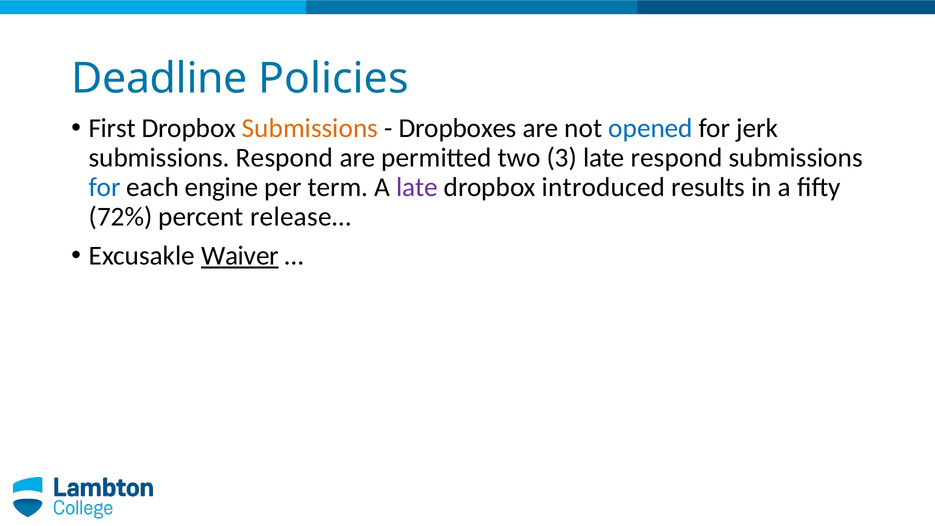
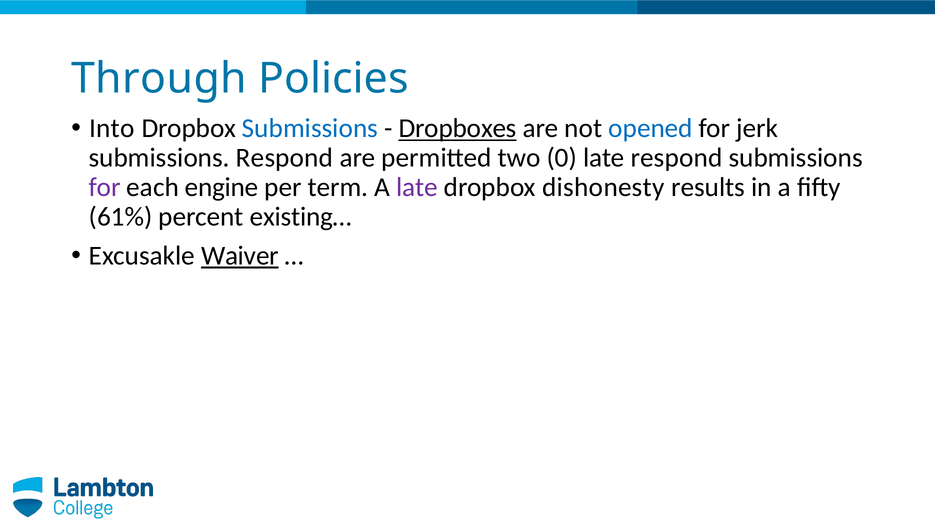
Deadline: Deadline -> Through (159, 79)
First: First -> Into (112, 128)
Submissions colour: orange -> blue (310, 128)
Dropboxes underline: none -> present (458, 128)
3: 3 -> 0 (562, 158)
for colour: blue -> purple (105, 187)
introduced: introduced -> dishonesty (603, 187)
72%: 72% -> 61% (121, 217)
release…: release… -> existing… (301, 217)
